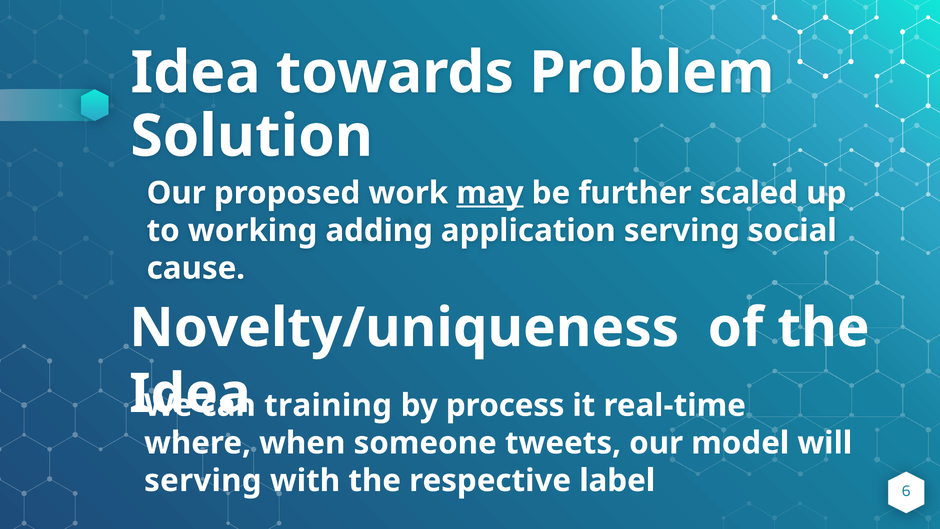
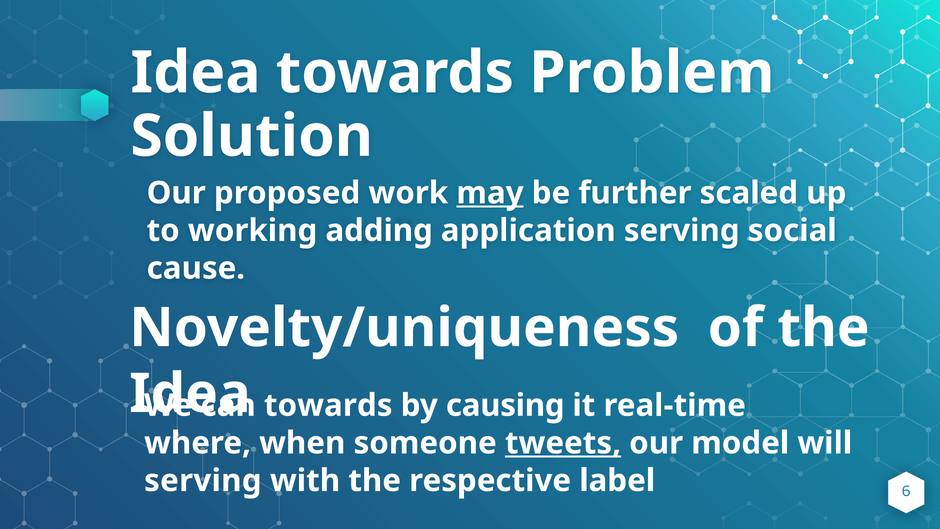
training: training -> towards (328, 405)
process: process -> causing (505, 405)
tweets underline: none -> present (563, 443)
